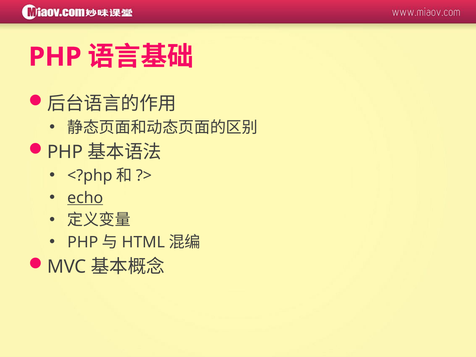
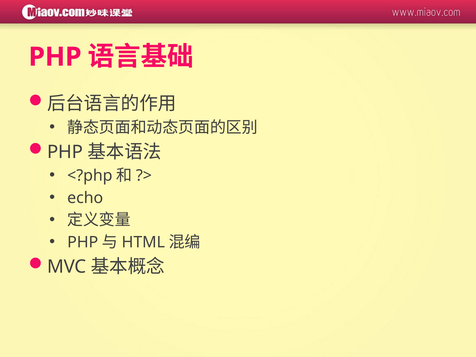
echo underline: present -> none (85, 198)
